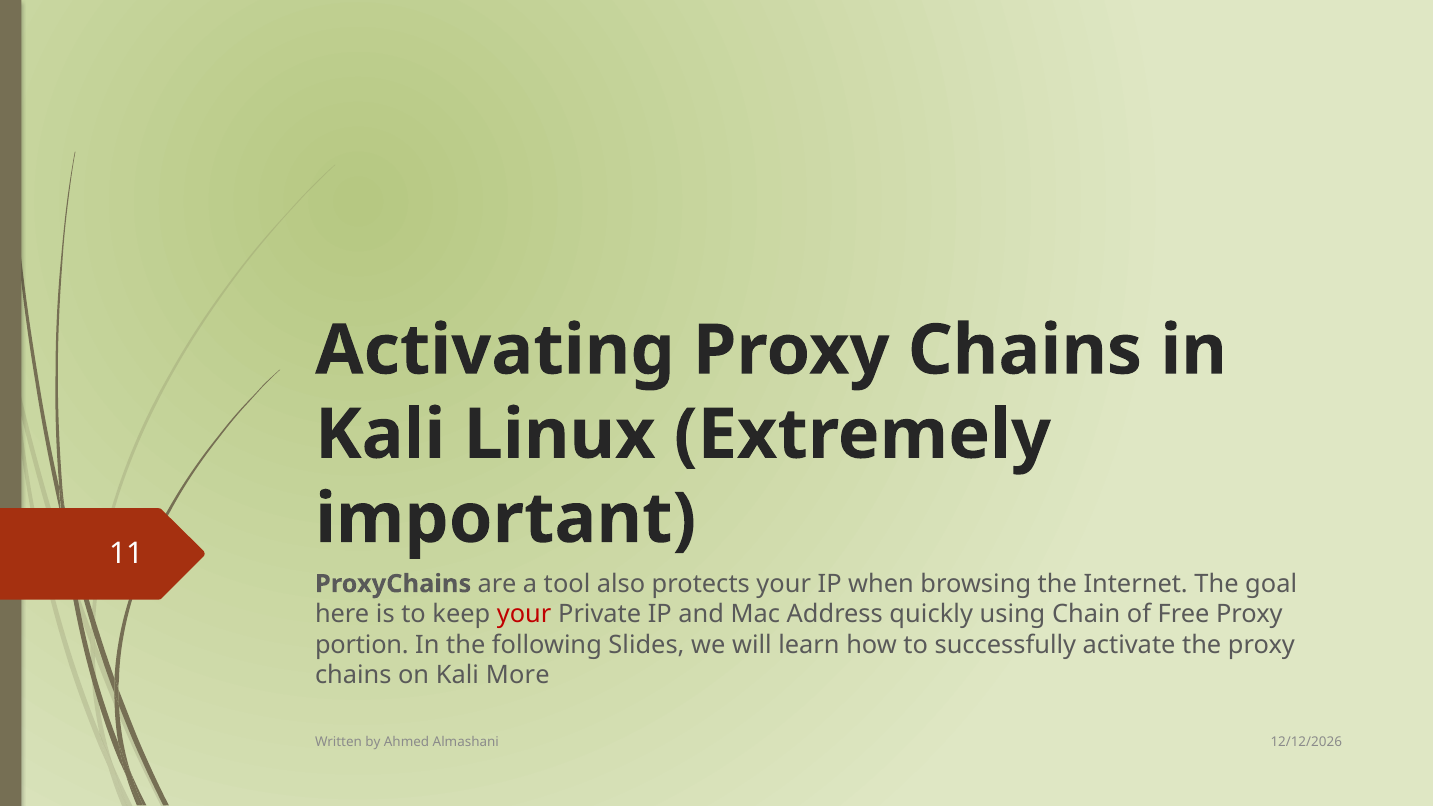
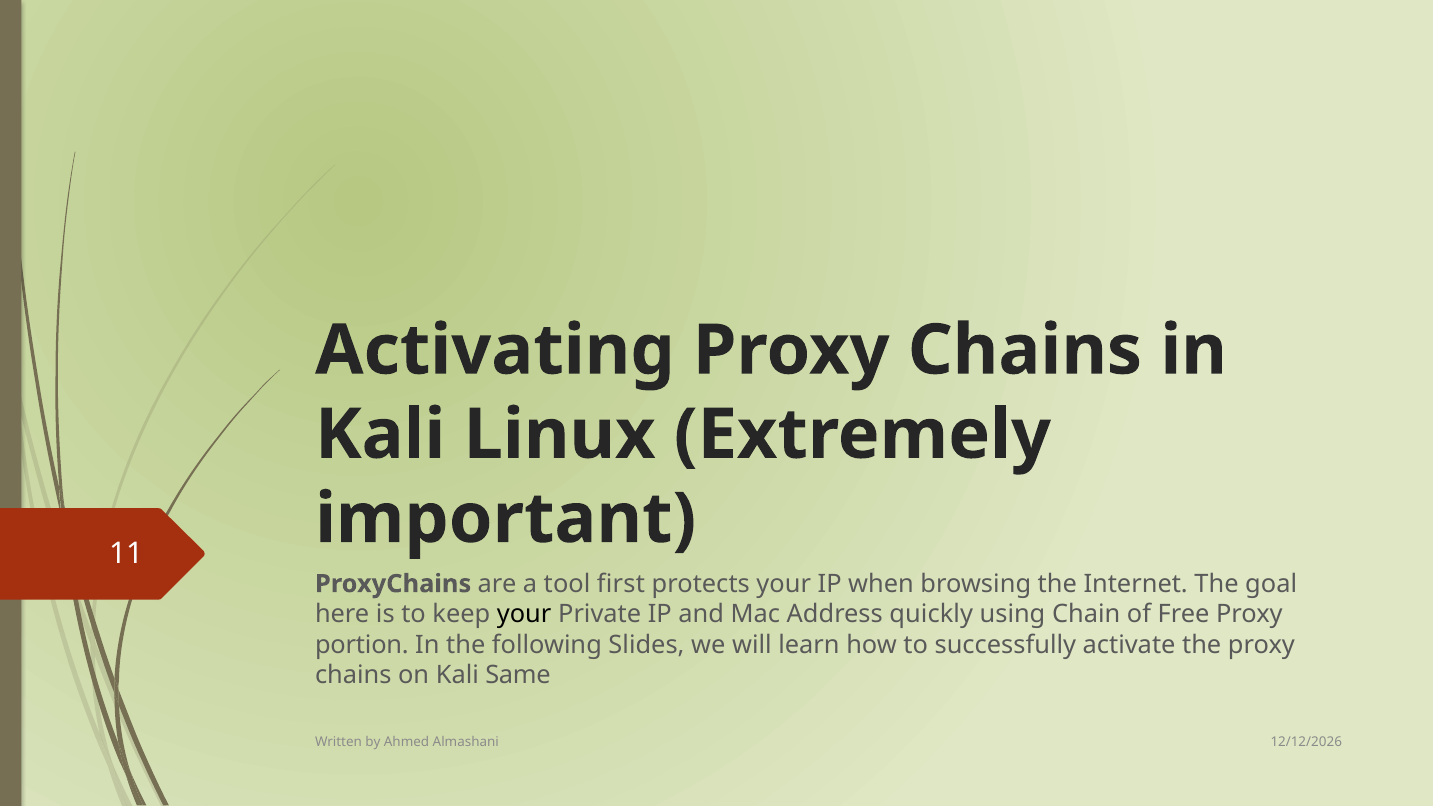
also: also -> first (621, 584)
your colour: red -> black (524, 614)
More: More -> Same (518, 675)
